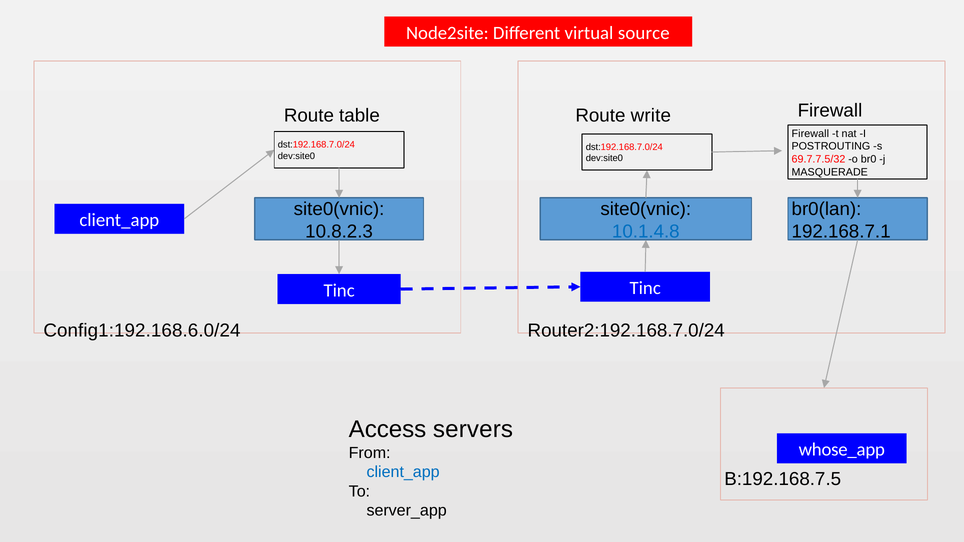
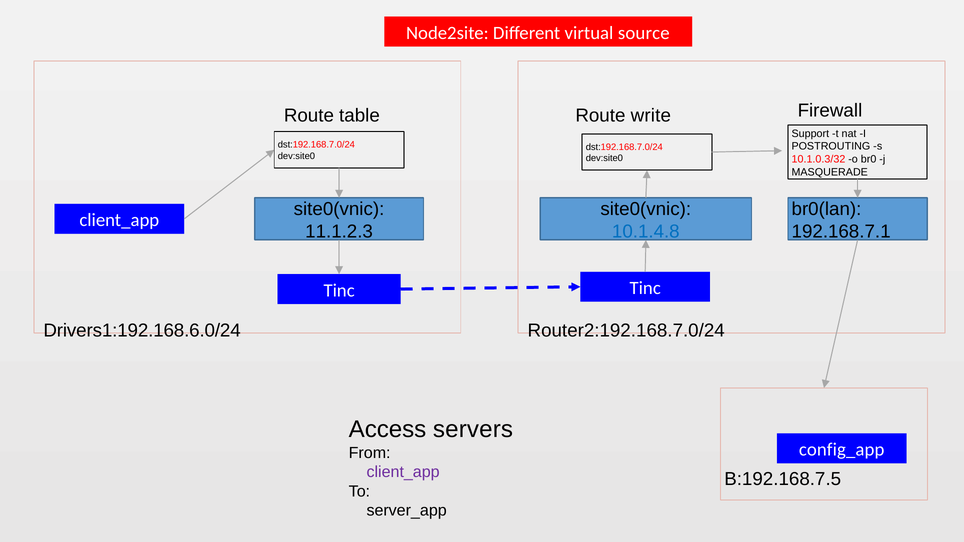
Firewall: Firewall -> Support (810, 134)
69.7.7.5/32: 69.7.7.5/32 -> 10.1.0.3/32 (818, 159)
10.8.2.3: 10.8.2.3 -> 11.1.2.3 (339, 232)
Config1:192.168.6.0/24: Config1:192.168.6.0/24 -> Drivers1:192.168.6.0/24 (142, 331)
whose_app: whose_app -> config_app (842, 450)
client_app colour: blue -> purple (403, 472)
